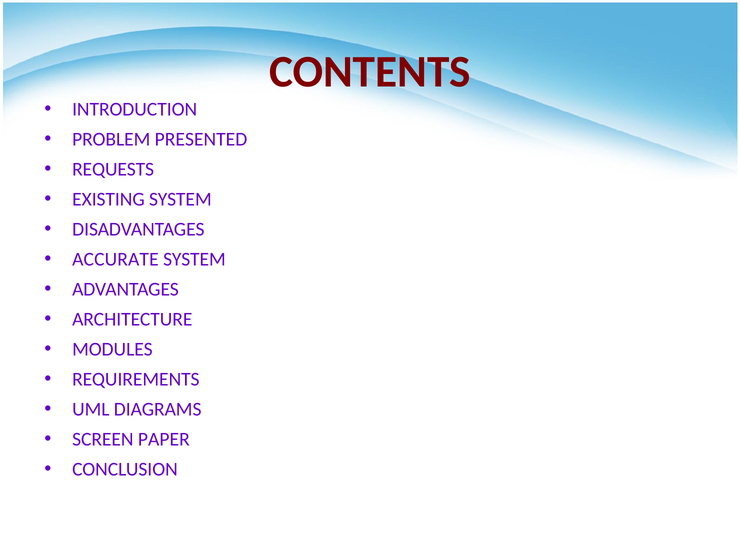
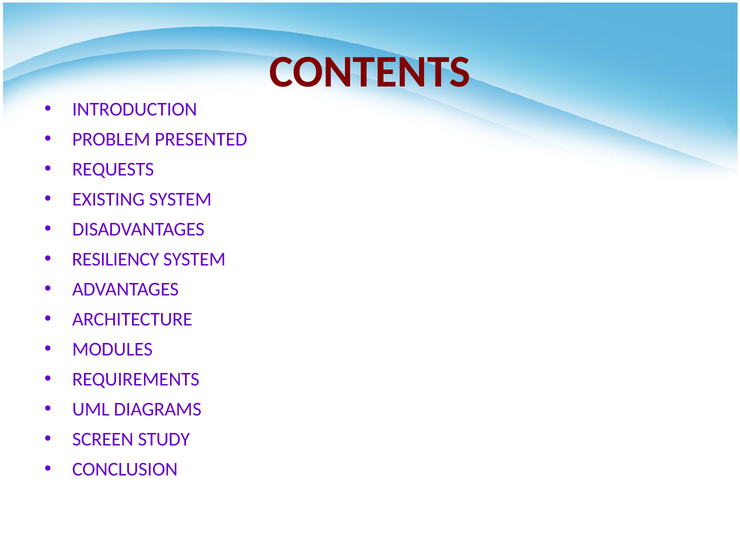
ACCURATE: ACCURATE -> RESILIENCY (116, 259)
PAPER: PAPER -> STUDY (164, 439)
